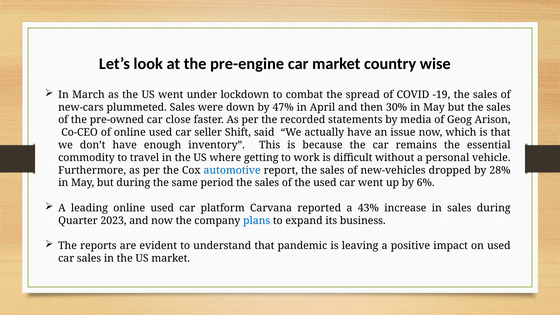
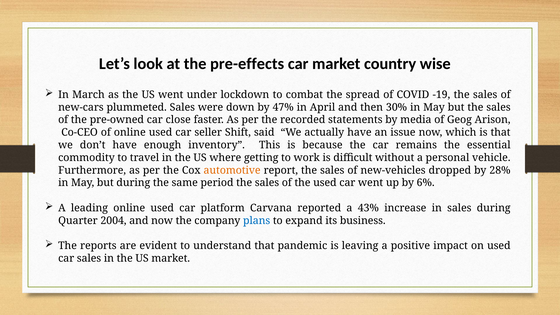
pre-engine: pre-engine -> pre-effects (247, 64)
automotive colour: blue -> orange (232, 170)
2023: 2023 -> 2004 (113, 221)
